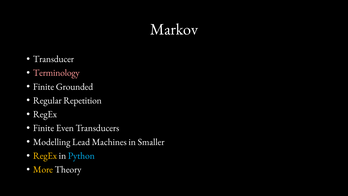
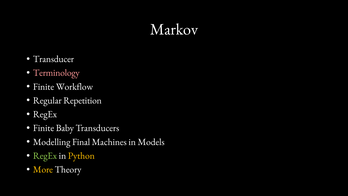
Grounded: Grounded -> Workflow (74, 87)
Even: Even -> Baby (65, 128)
Lead: Lead -> Final (81, 142)
Smaller: Smaller -> Models (151, 142)
RegEx colour: yellow -> light green (45, 156)
Python colour: light blue -> yellow (81, 156)
